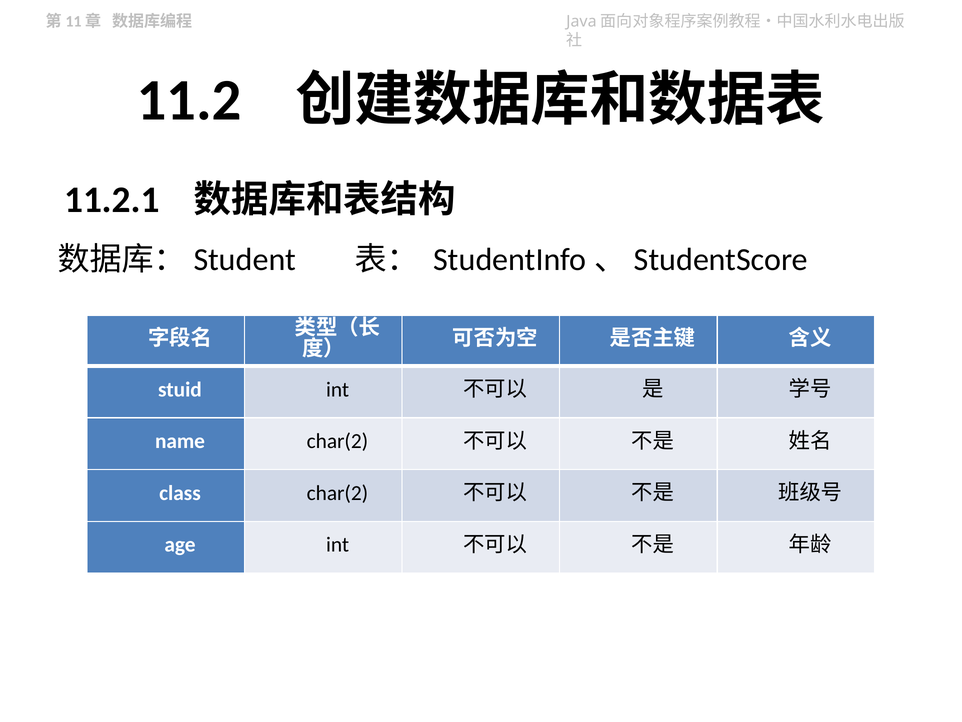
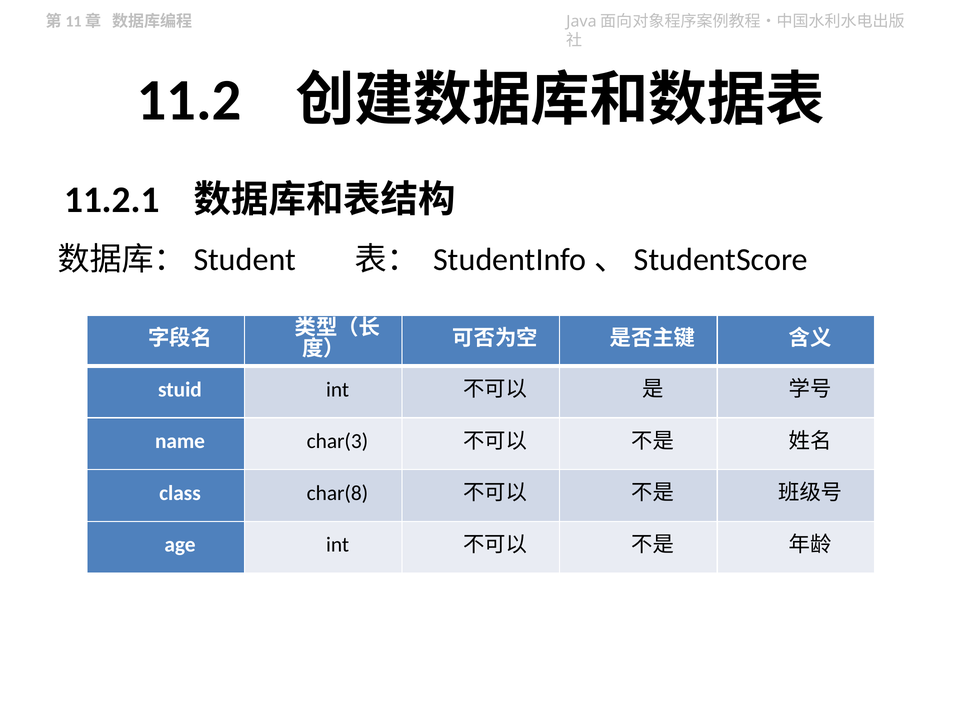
name char(2: char(2 -> char(3 (337, 441)
class char(2: char(2 -> char(8 (337, 493)
